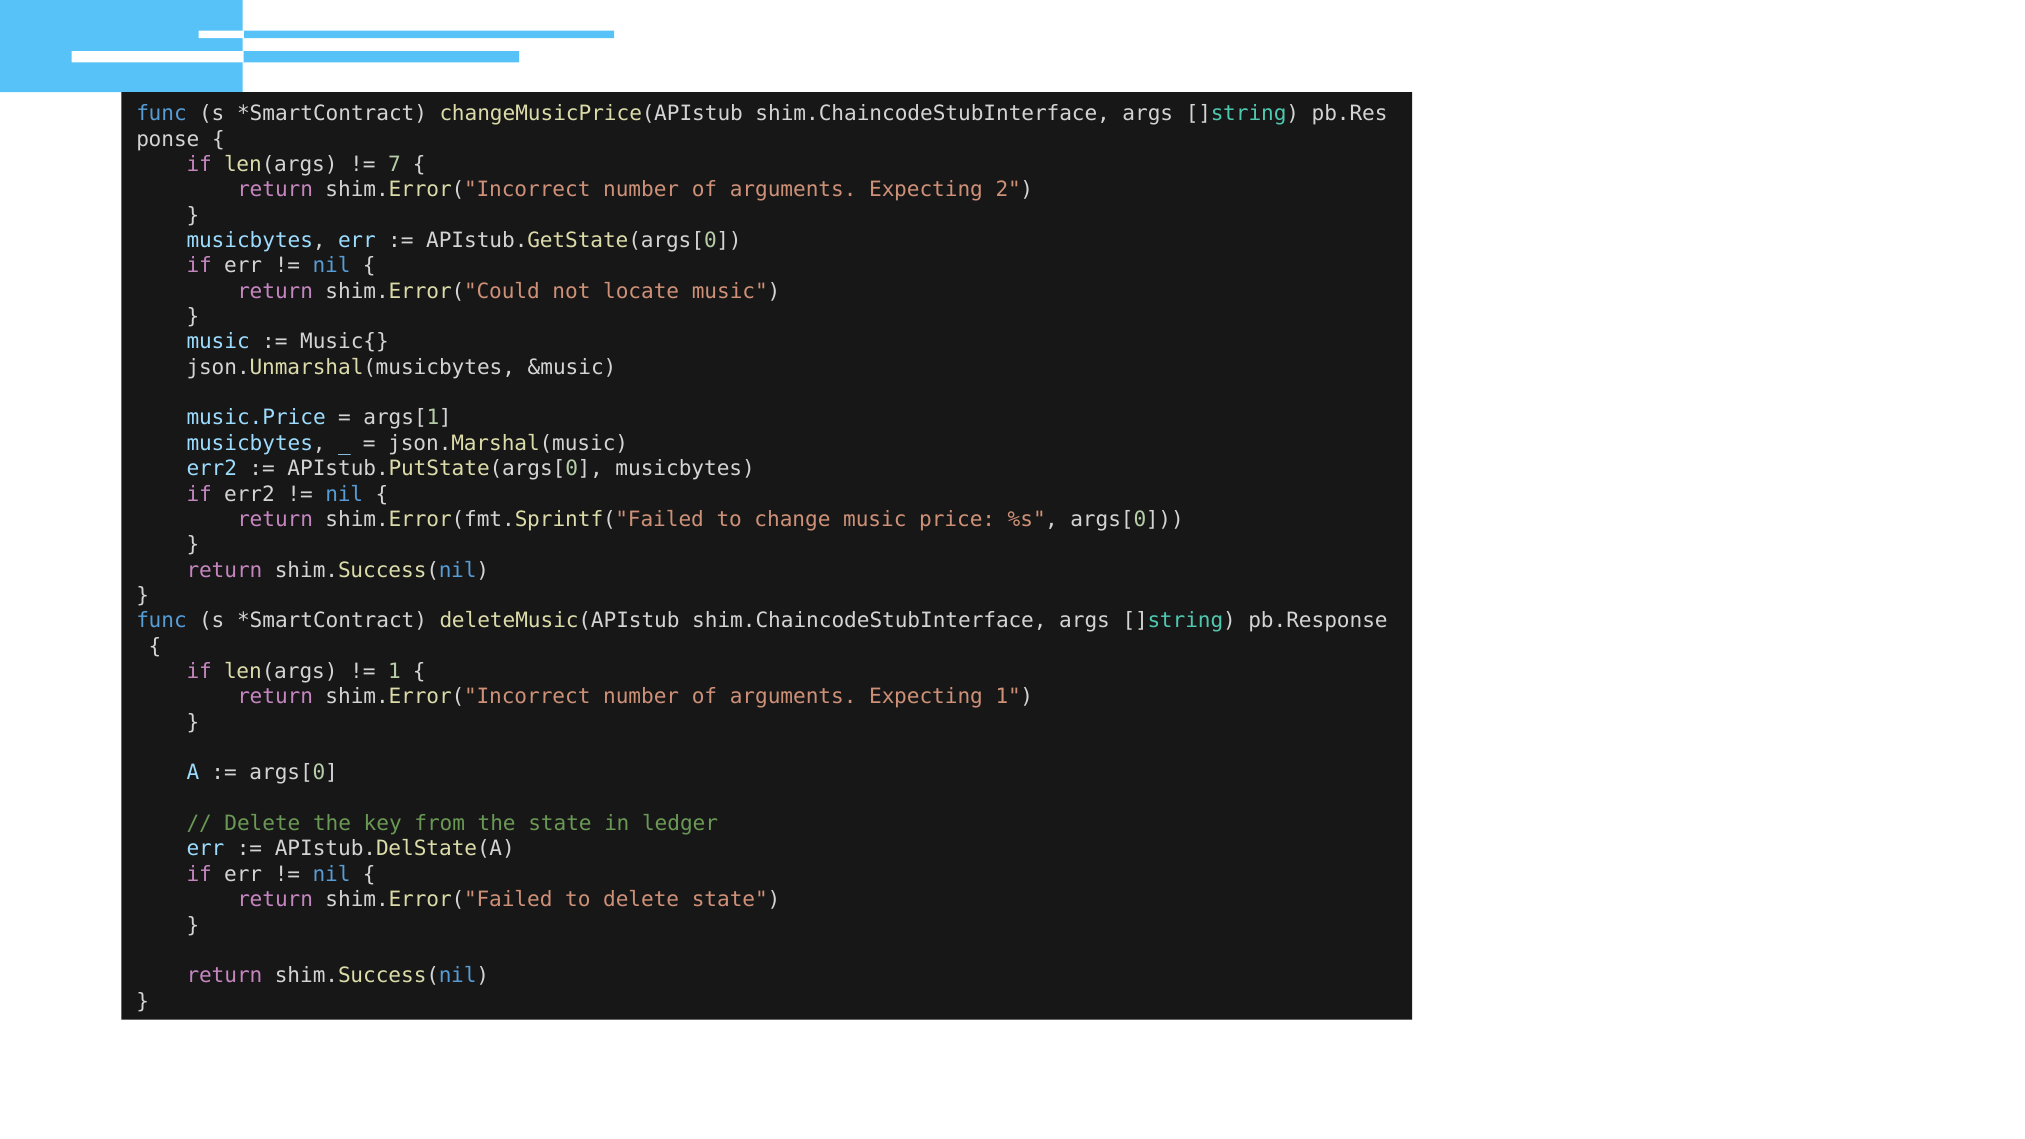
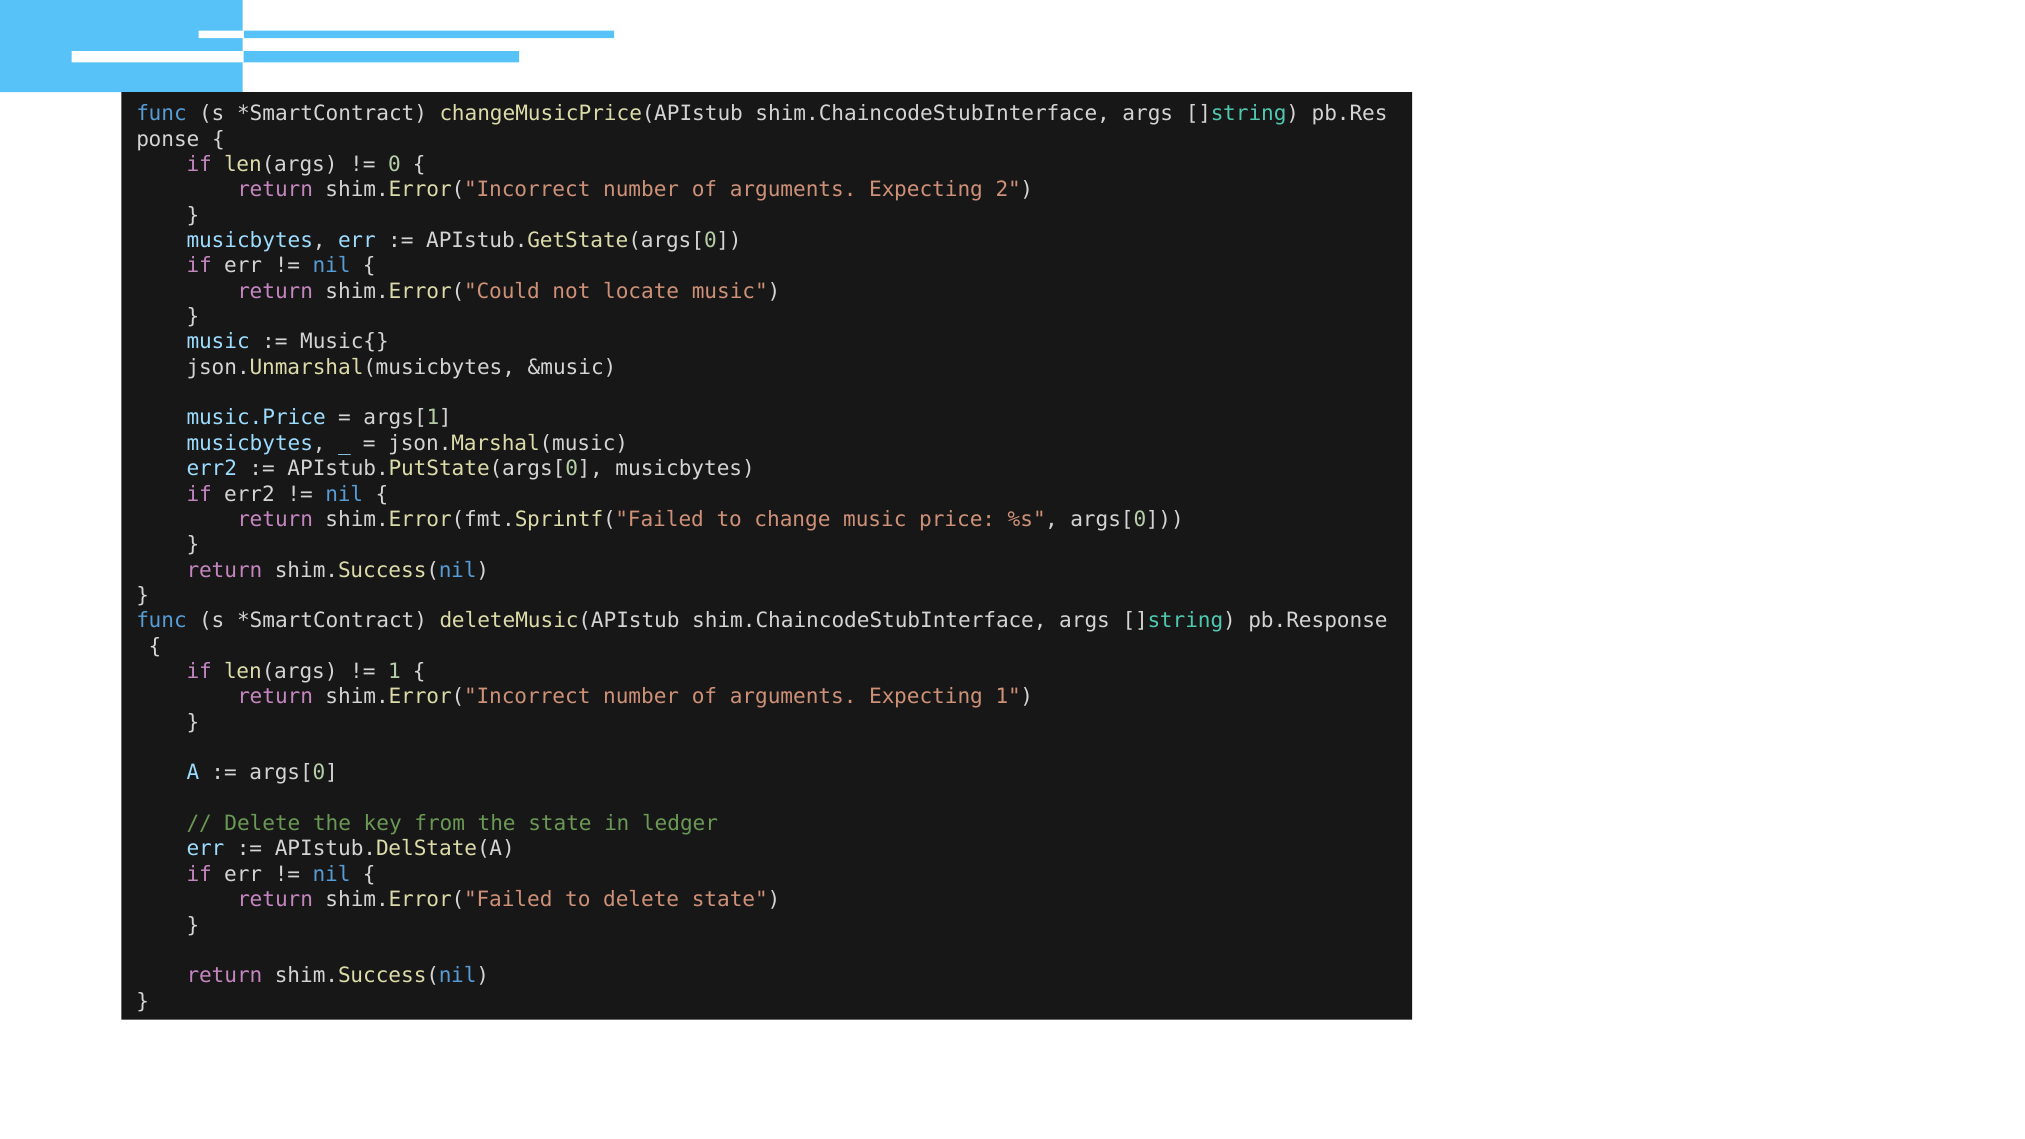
7: 7 -> 0 (394, 165)
